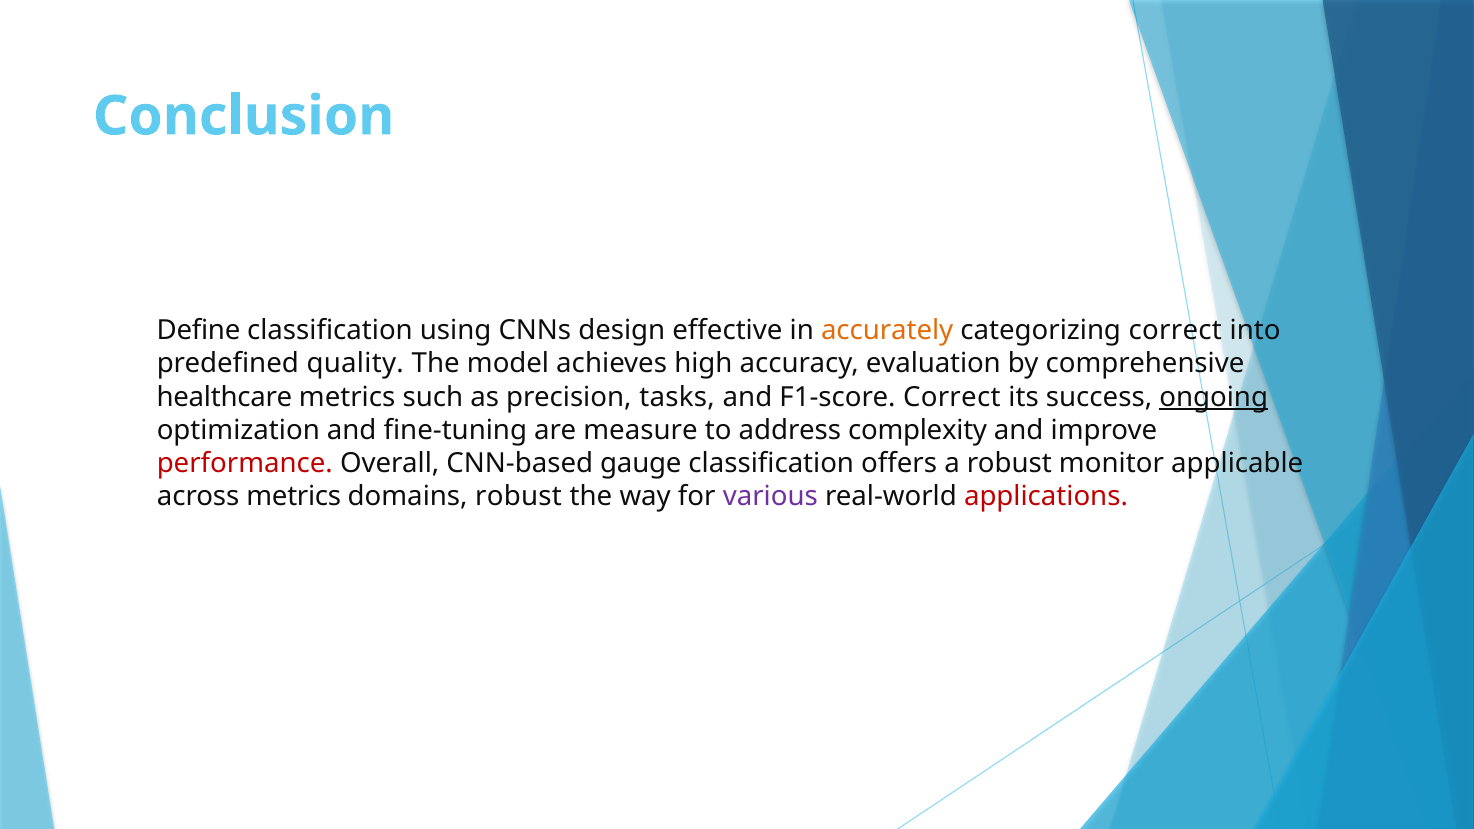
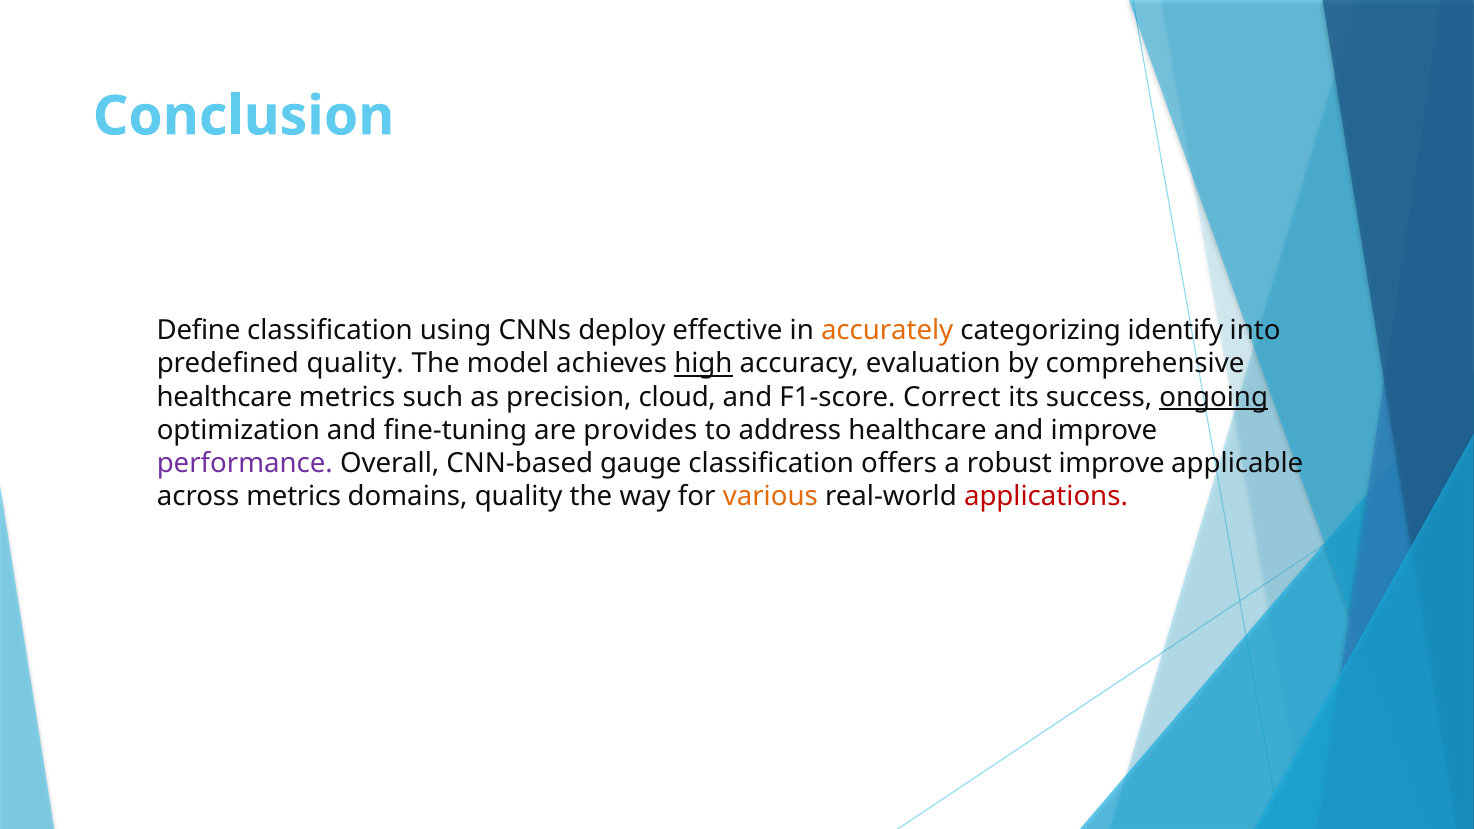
design: design -> deploy (622, 331)
categorizing correct: correct -> identify (1176, 331)
high underline: none -> present (703, 364)
tasks: tasks -> cloud (677, 397)
measure: measure -> provides (640, 430)
address complexity: complexity -> healthcare (917, 430)
performance colour: red -> purple (245, 463)
robust monitor: monitor -> improve (1112, 463)
domains robust: robust -> quality (519, 497)
various colour: purple -> orange (770, 497)
